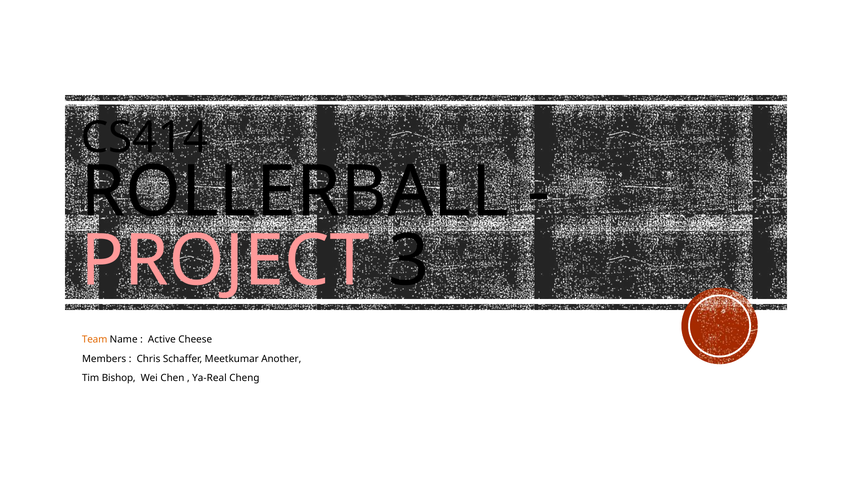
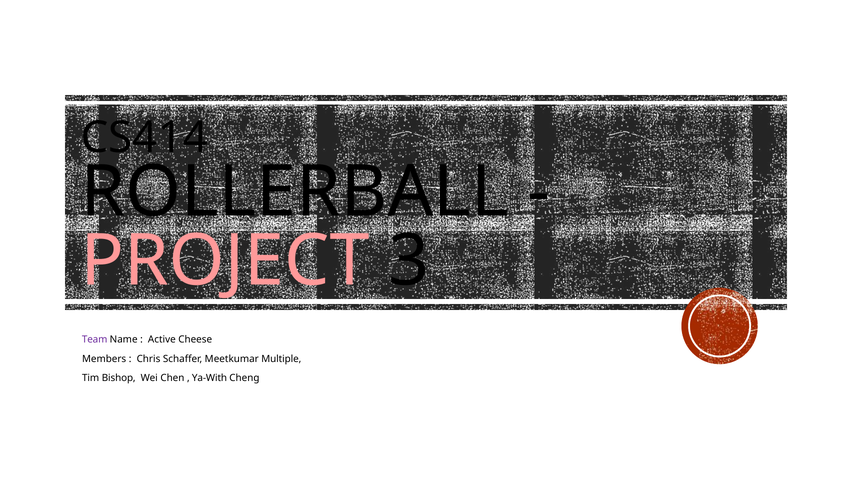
Team colour: orange -> purple (95, 339)
Another: Another -> Multiple (281, 358)
Ya-Real: Ya-Real -> Ya-With (210, 378)
